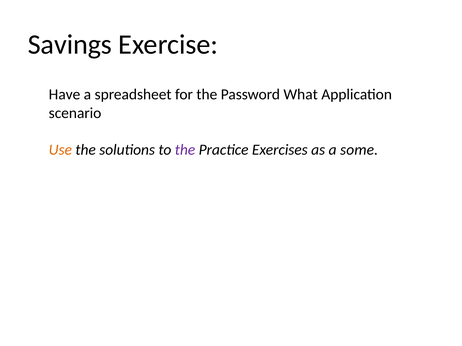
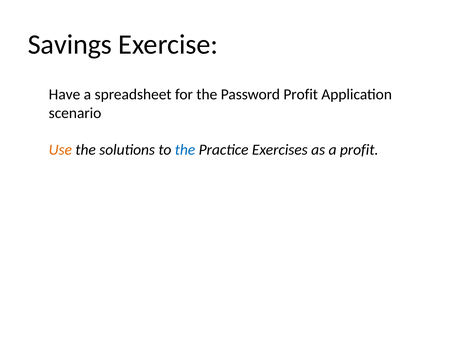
Password What: What -> Profit (301, 95)
the colour: purple -> blue (185, 150)
a some: some -> profit (359, 150)
